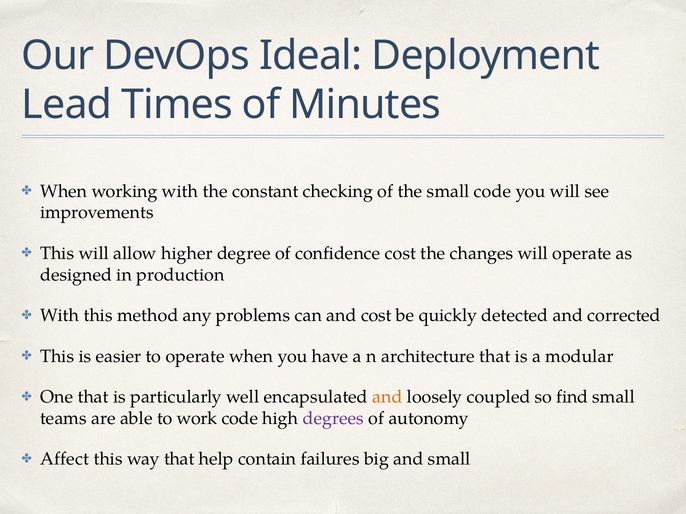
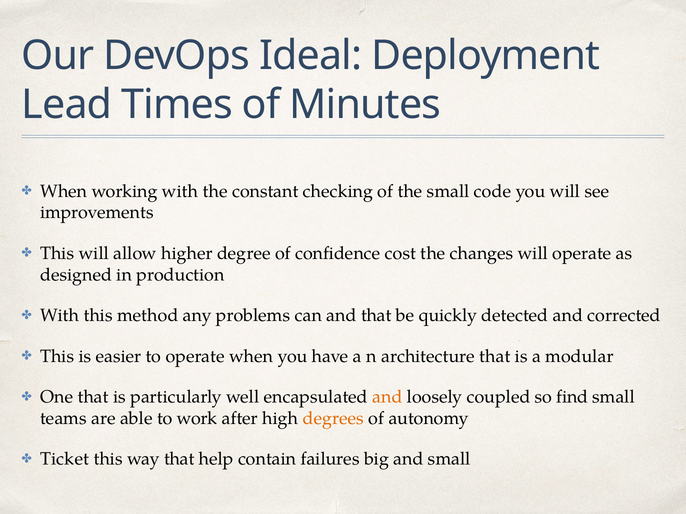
and cost: cost -> that (376, 316)
work code: code -> after (240, 419)
degrees colour: purple -> orange (333, 419)
Affect: Affect -> Ticket (65, 460)
